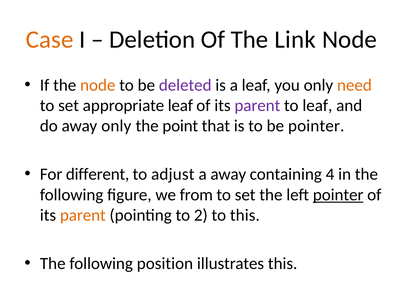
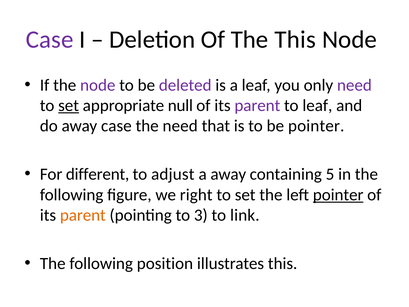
Case colour: orange -> purple (50, 40)
The Link: Link -> This (295, 40)
node colour: orange -> purple (98, 85)
need colour: orange -> purple (354, 85)
set underline: none -> present (69, 105)
appropriate leaf: leaf -> null (180, 105)
away only: only -> case (116, 126)
the point: point -> need (180, 126)
4: 4 -> 5 (330, 174)
from: from -> right (196, 195)
2: 2 -> 3 (201, 215)
to this: this -> link (245, 215)
